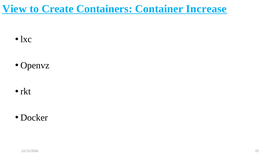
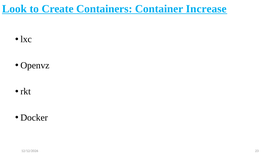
View: View -> Look (14, 9)
